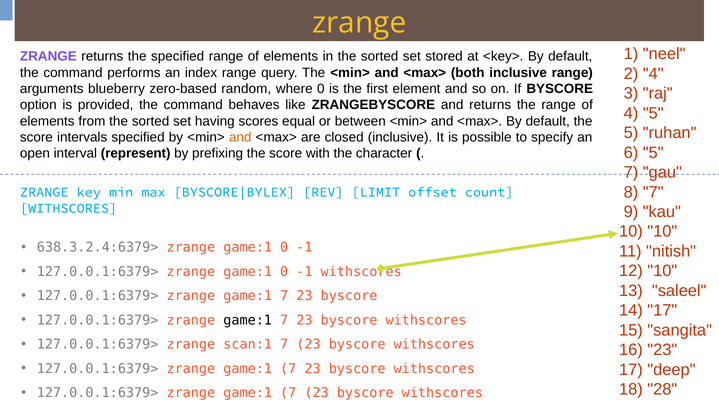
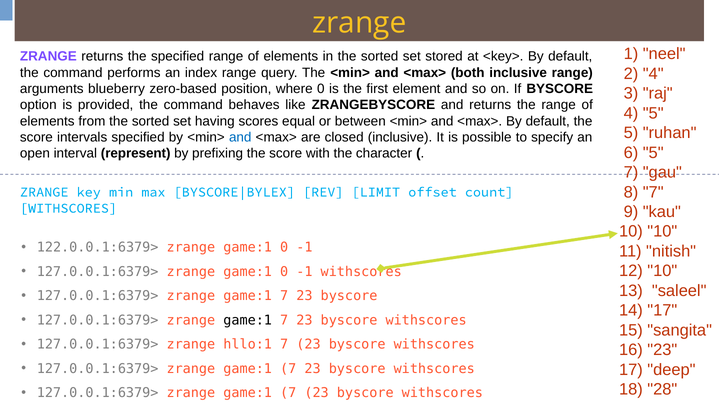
random: random -> position (246, 89)
and colour: orange -> blue (240, 137)
638.3.2.4:6379>: 638.3.2.4:6379> -> 122.0.0.1:6379> (98, 248)
scan:1: scan:1 -> hllo:1 (248, 345)
